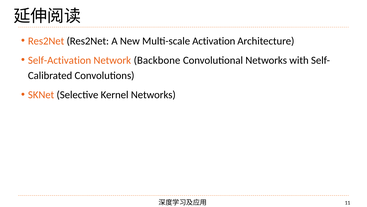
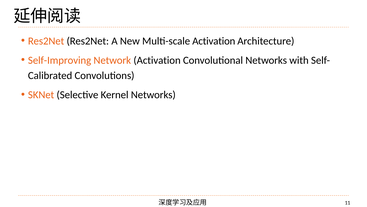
Self-Activation: Self-Activation -> Self-Improving (60, 60)
Network Backbone: Backbone -> Activation (157, 60)
